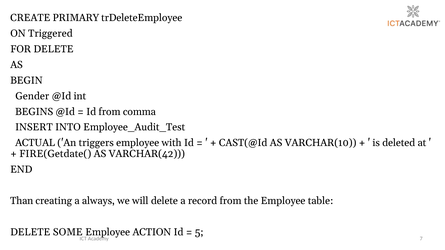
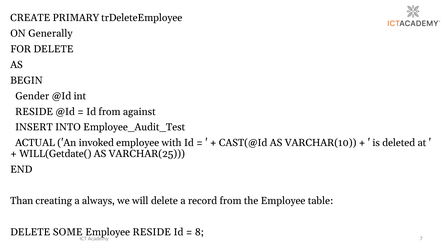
Triggered: Triggered -> Generally (50, 34)
BEGINS: BEGINS -> RESIDE (34, 112)
comma: comma -> against (139, 112)
triggers: triggers -> invoked (96, 143)
FIRE(Getdate(: FIRE(Getdate( -> WILL(Getdate( (55, 154)
VARCHAR(42: VARCHAR(42 -> VARCHAR(25 (147, 154)
ACTION: ACTION -> RESIDE (152, 232)
5: 5 -> 8 (199, 232)
